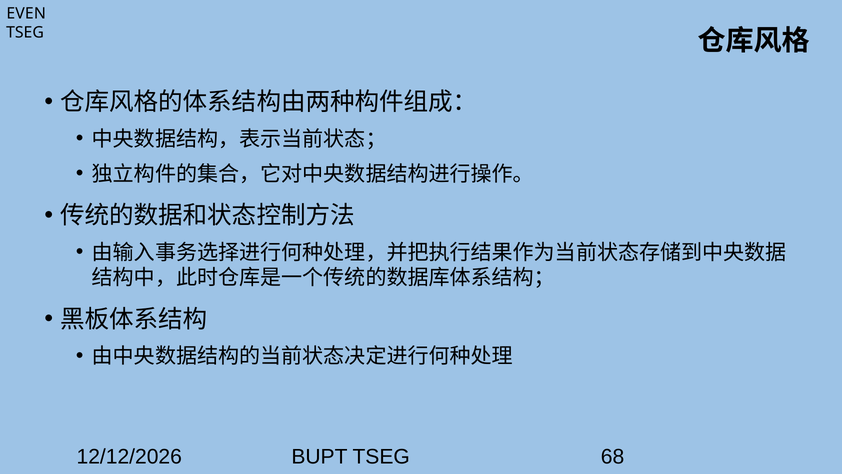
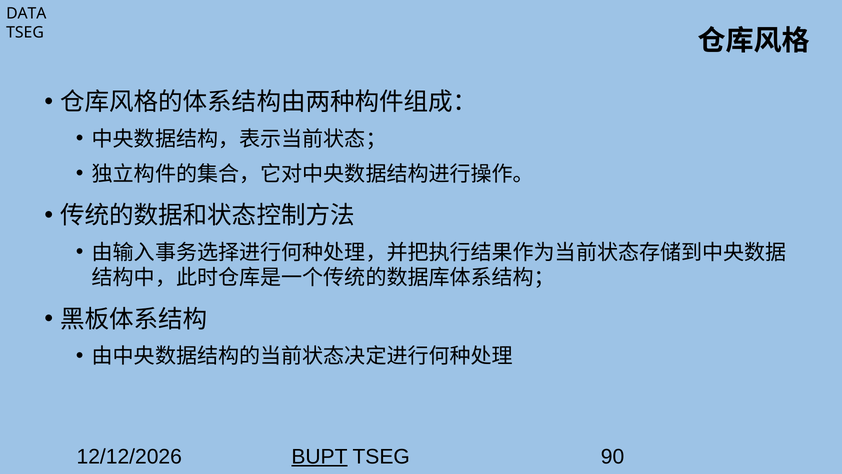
EVEN: EVEN -> DATA (26, 14)
BUPT underline: none -> present (319, 456)
68: 68 -> 90 (613, 456)
